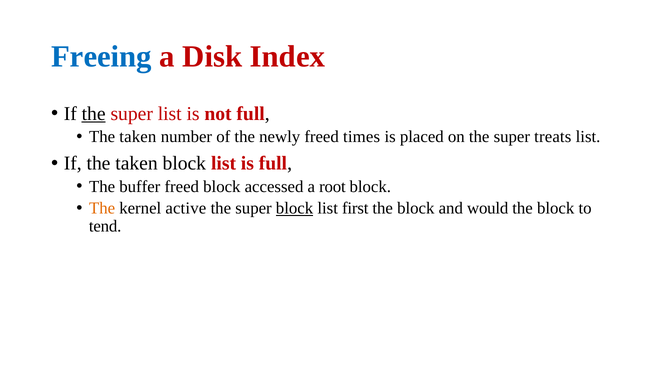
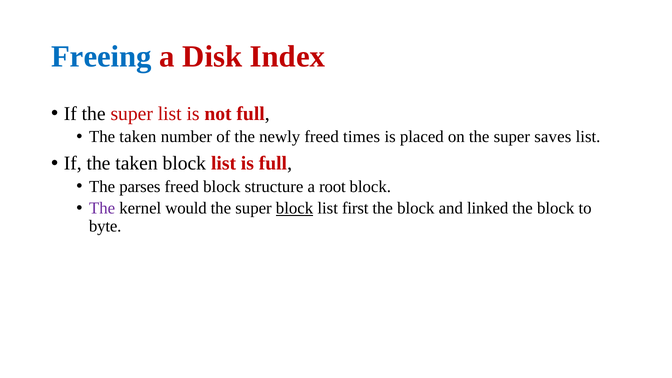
the underline: present -> none (94, 114)
treats: treats -> saves (553, 137)
buffer: buffer -> parses (140, 187)
accessed: accessed -> structure (274, 187)
The colour: orange -> purple (102, 208)
active: active -> would (186, 208)
would: would -> linked (488, 208)
tend: tend -> byte (105, 226)
